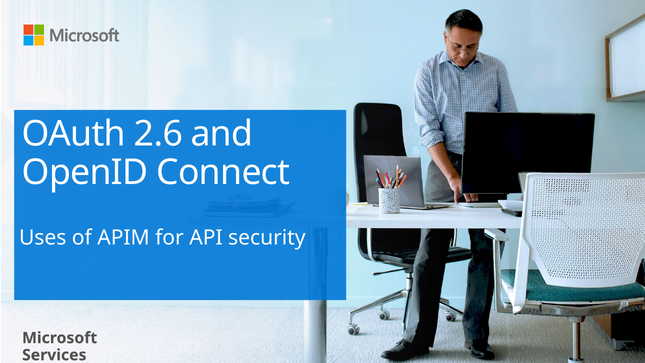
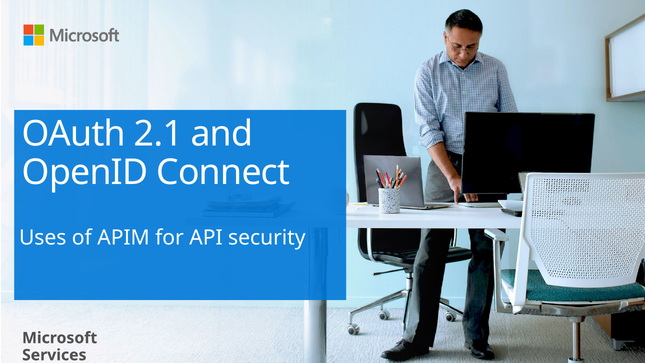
2.6: 2.6 -> 2.1 (158, 134)
